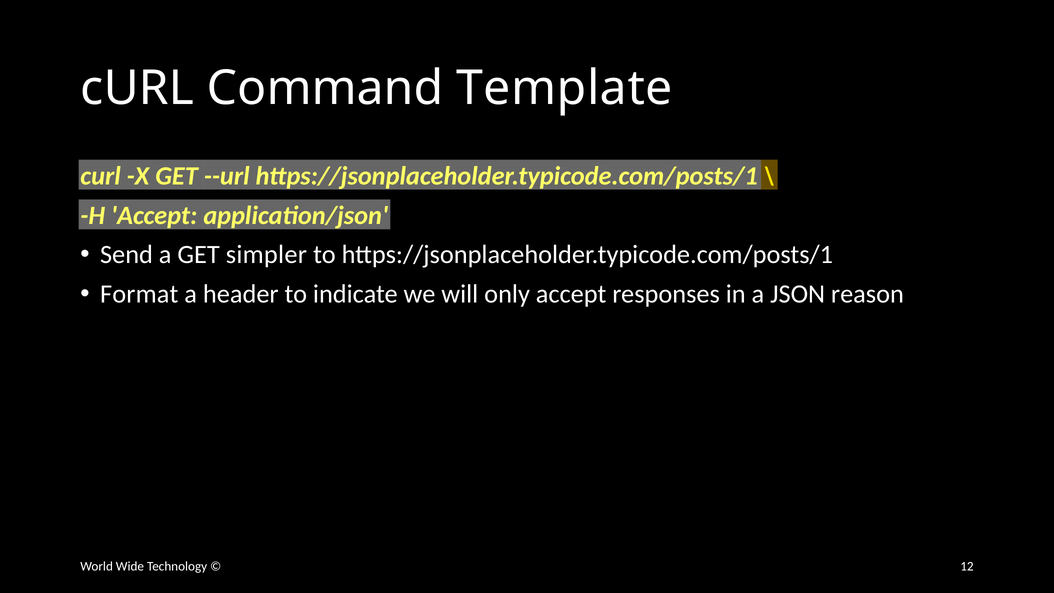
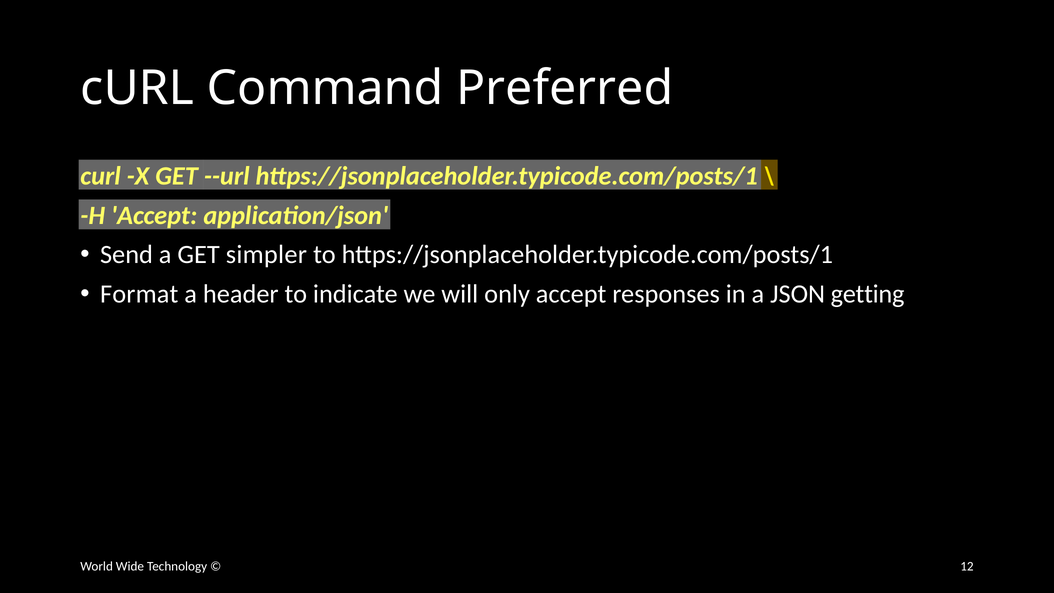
Template: Template -> Preferred (565, 89)
reason: reason -> getting (868, 294)
